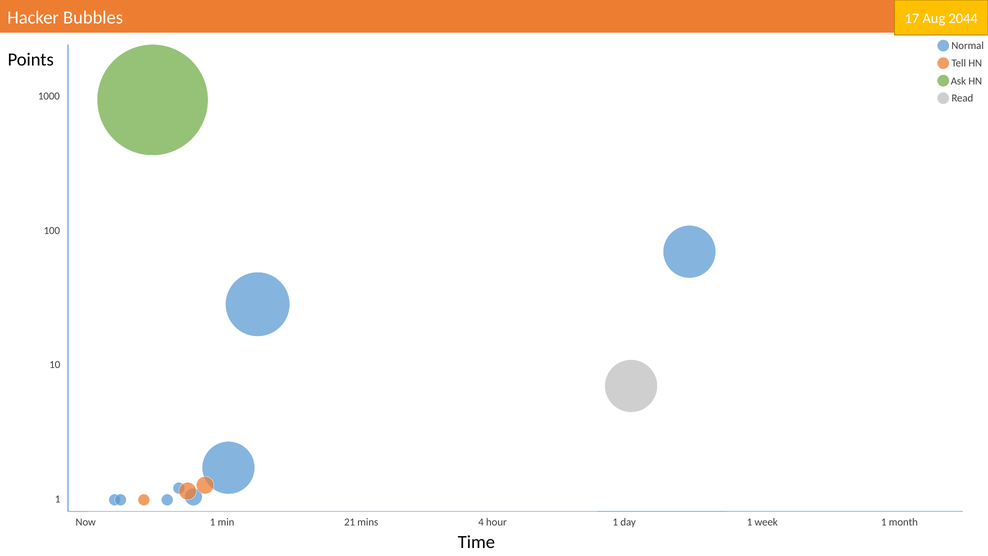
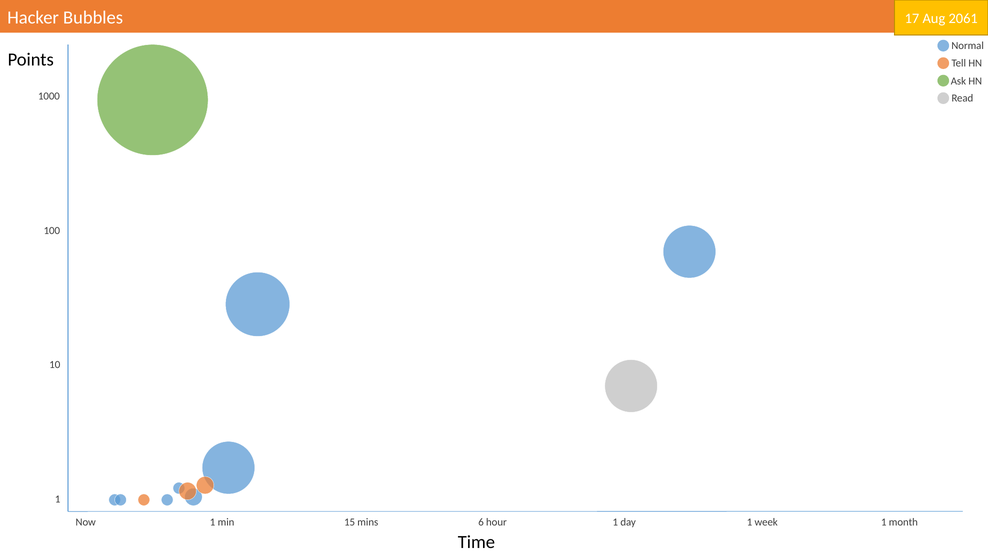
2044: 2044 -> 2061 (963, 18)
21: 21 -> 15 (350, 522)
4: 4 -> 6 (481, 522)
